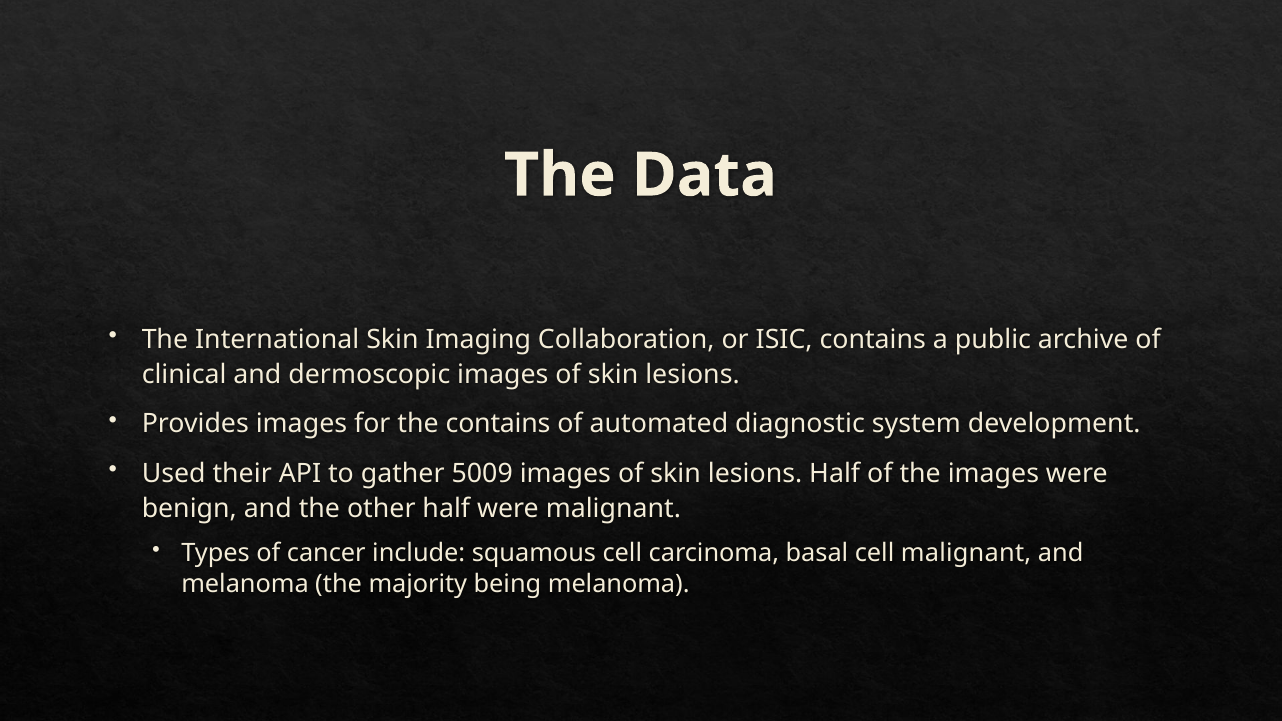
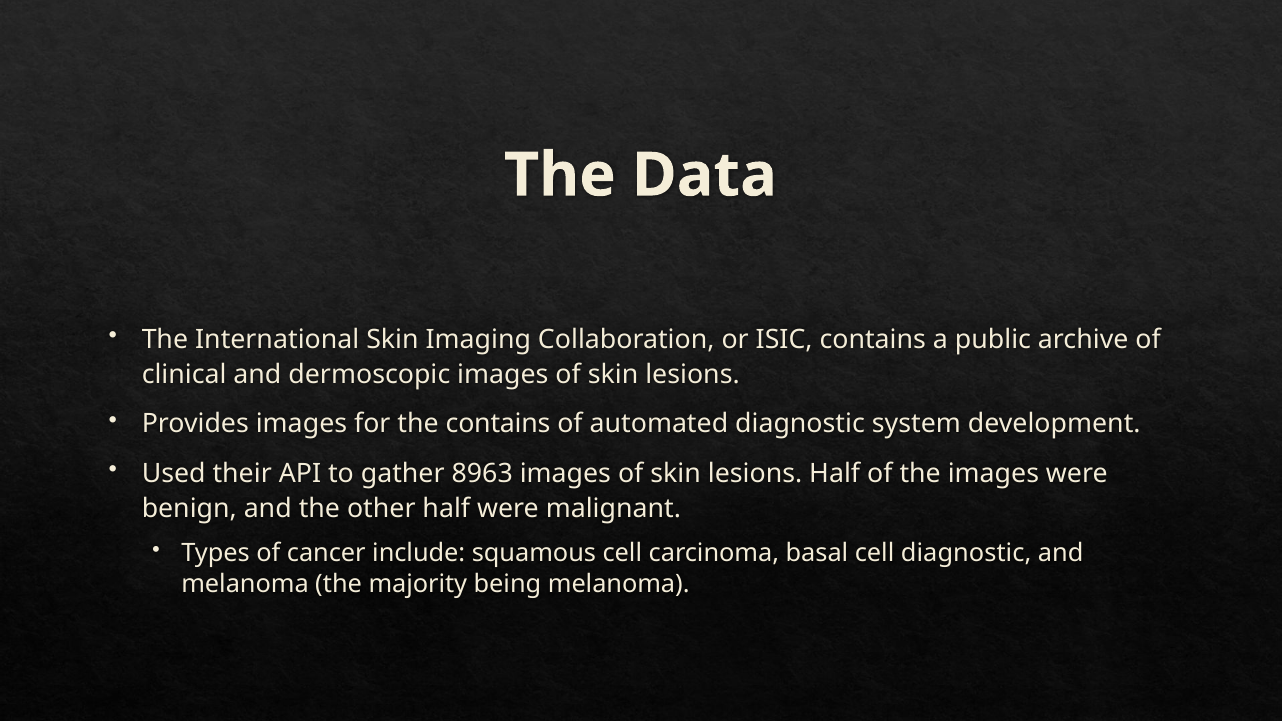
5009: 5009 -> 8963 (482, 473)
cell malignant: malignant -> diagnostic (966, 553)
